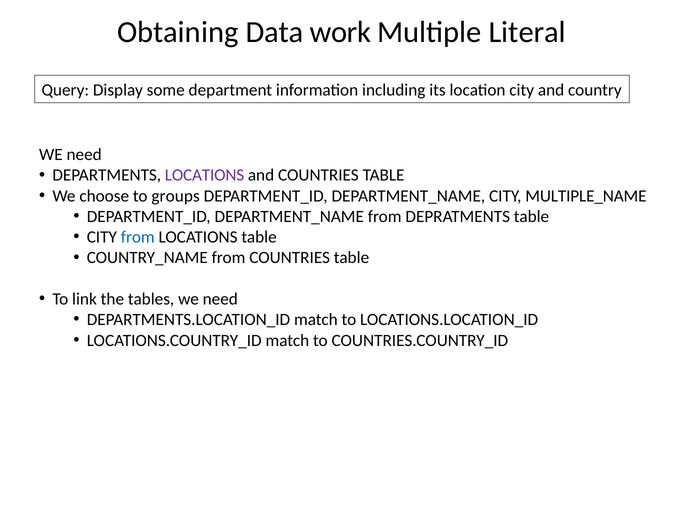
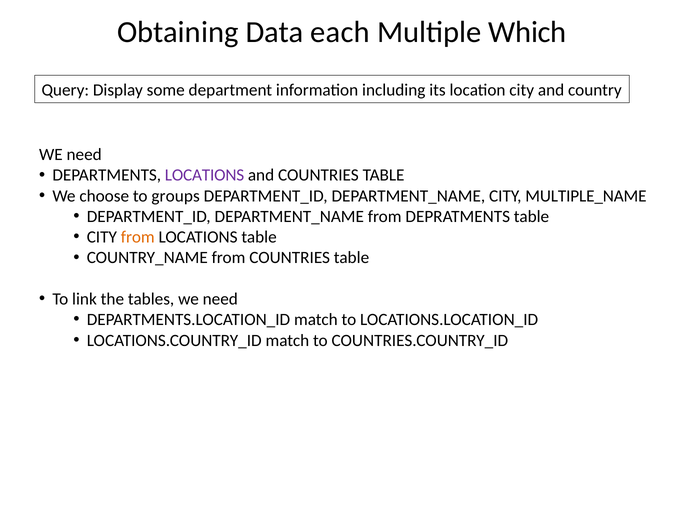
work: work -> each (340, 32)
Literal: Literal -> Which (527, 32)
from colour: blue -> orange (138, 237)
